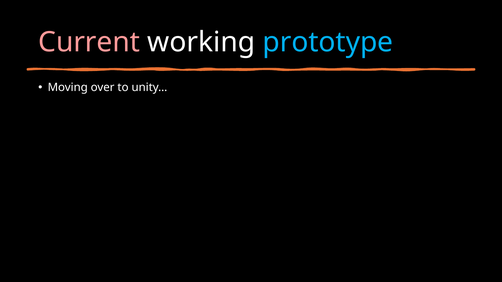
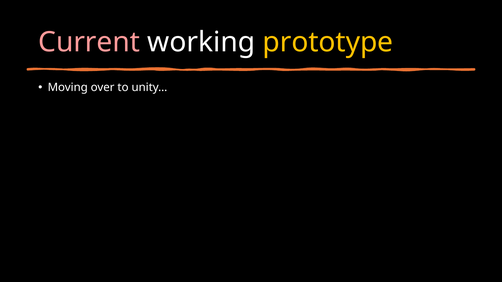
prototype colour: light blue -> yellow (328, 42)
